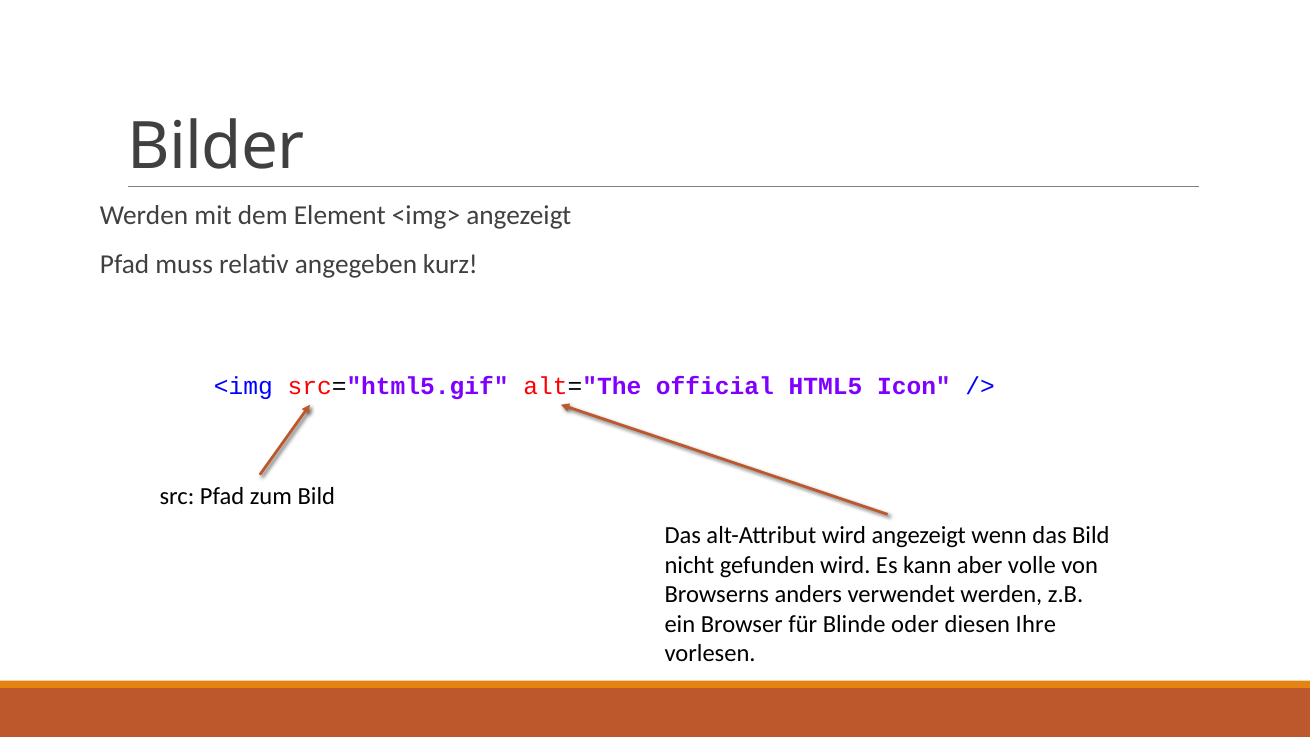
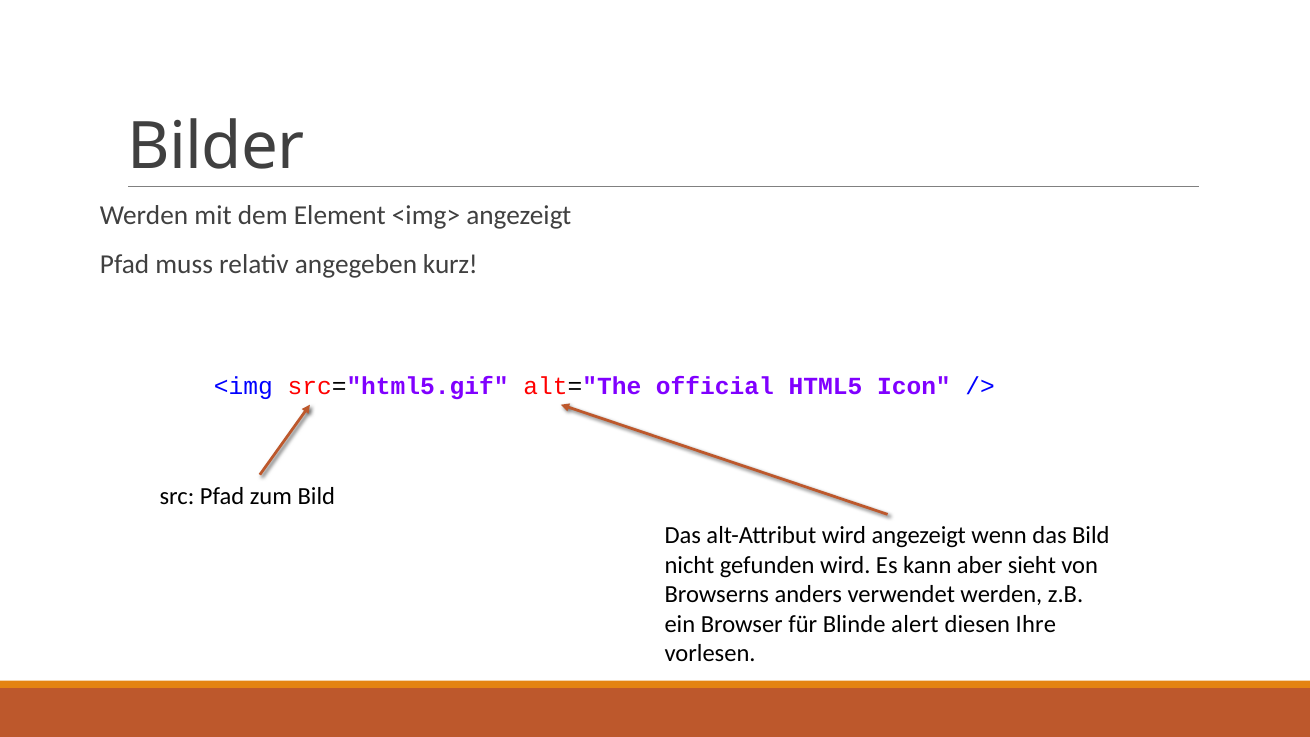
volle: volle -> sieht (1032, 565)
oder: oder -> alert (915, 624)
